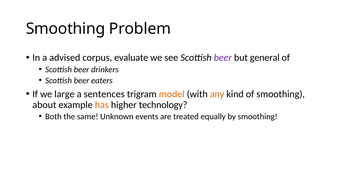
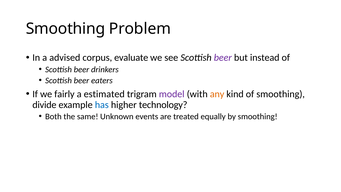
general: general -> instead (265, 58)
large: large -> fairly (64, 94)
sentences: sentences -> estimated (104, 94)
model colour: orange -> purple (172, 94)
about: about -> divide (44, 105)
has colour: orange -> blue (102, 105)
